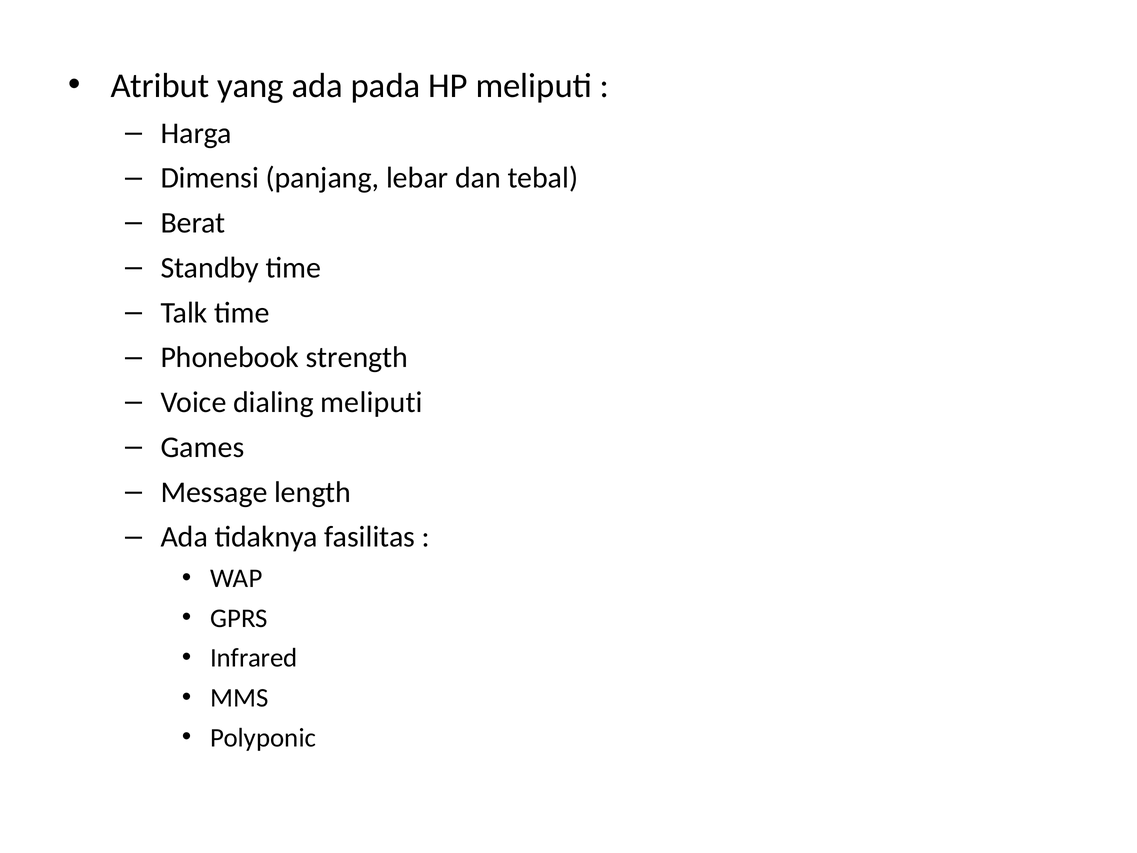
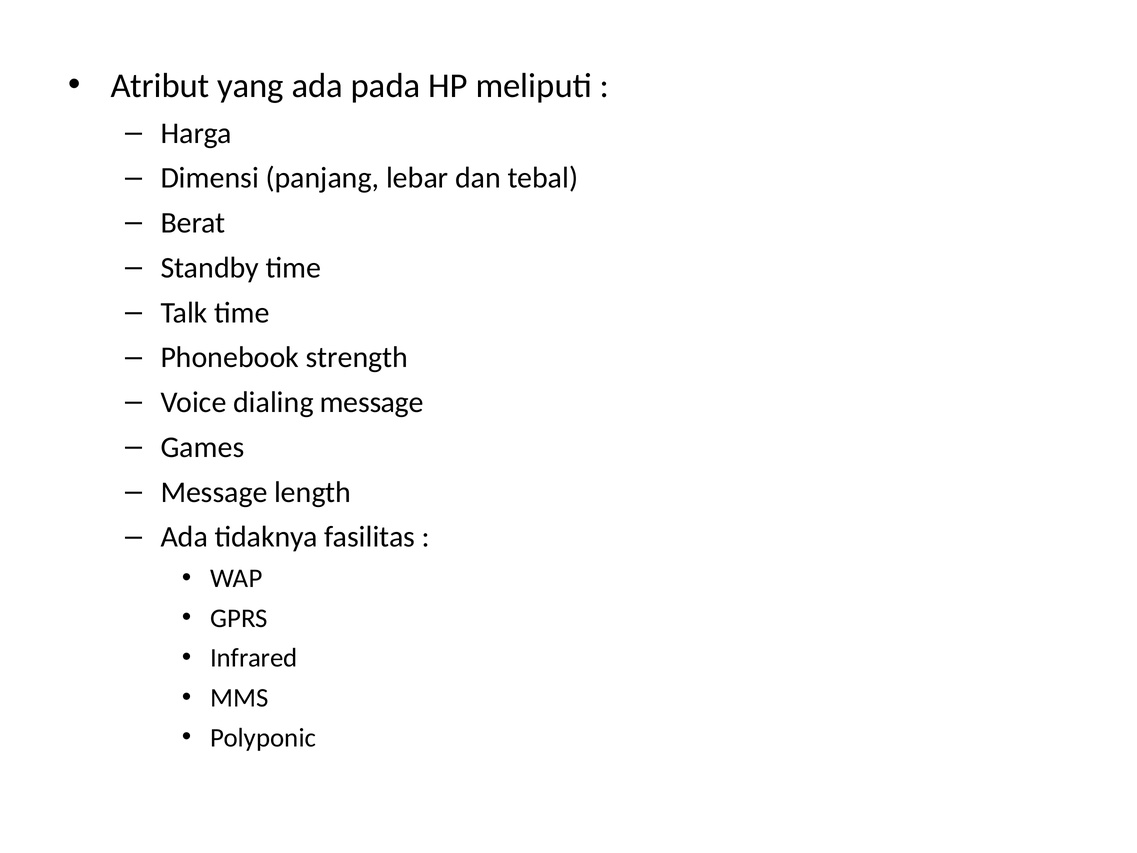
dialing meliputi: meliputi -> message (372, 402)
